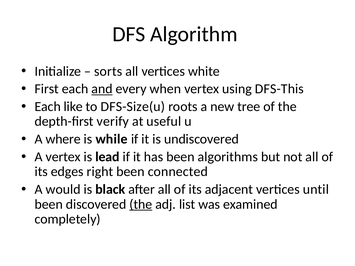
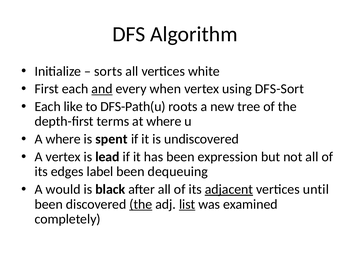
DFS-This: DFS-This -> DFS-Sort (279, 89)
DFS-Size(u: DFS-Size(u -> DFS-Path(u (133, 107)
verify: verify -> terms (113, 122)
at useful: useful -> where (164, 122)
while: while -> spent (112, 139)
algorithms: algorithms -> expression (228, 157)
right: right -> label (100, 172)
connected: connected -> dequeuing (178, 172)
adjacent underline: none -> present (229, 190)
list underline: none -> present (187, 204)
